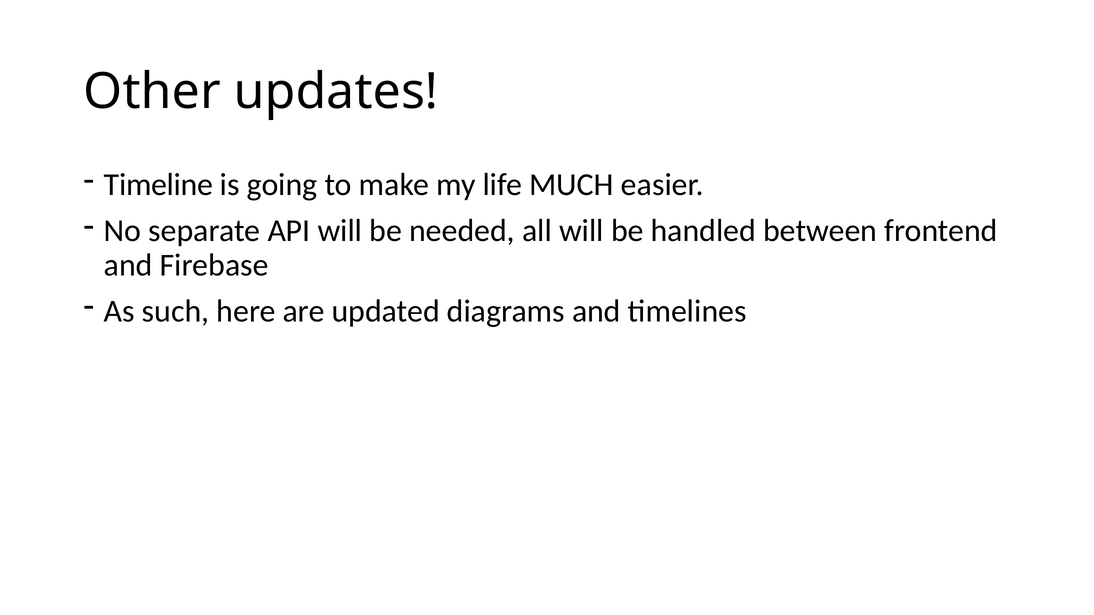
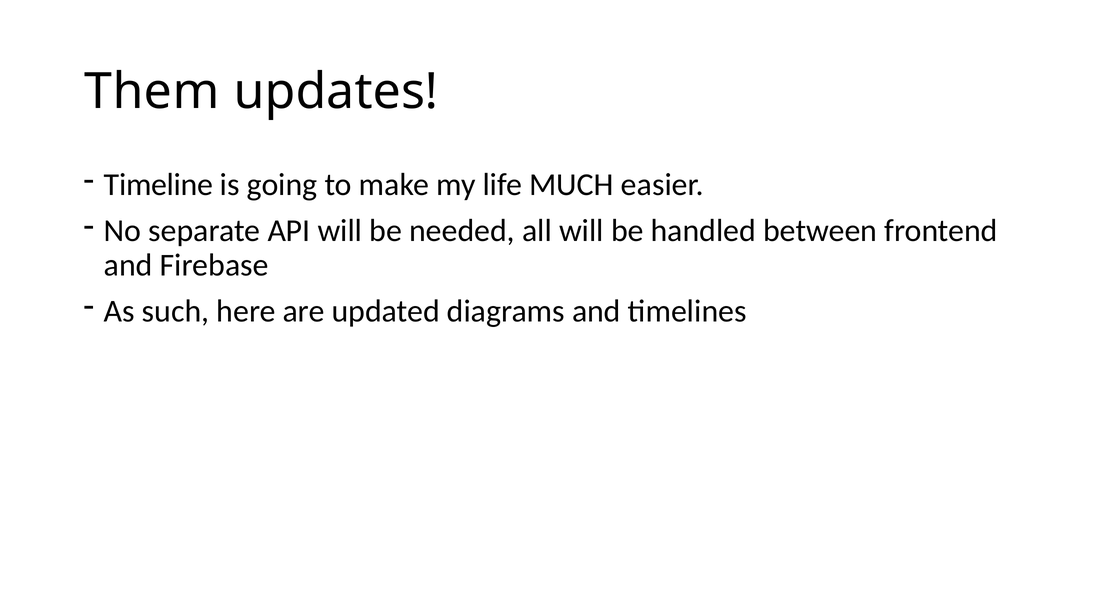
Other: Other -> Them (152, 92)
